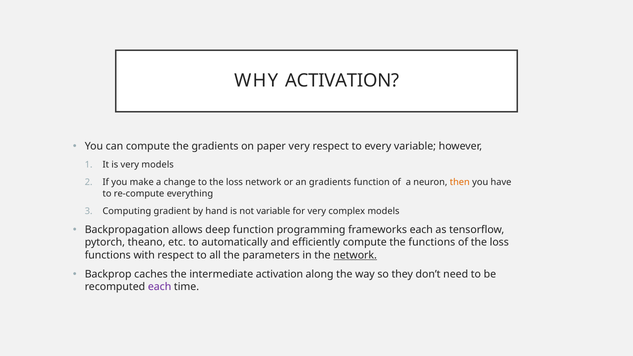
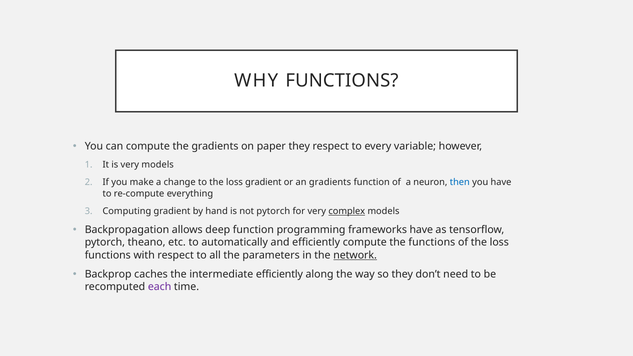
WHY ACTIVATION: ACTIVATION -> FUNCTIONS (342, 81)
paper very: very -> they (299, 146)
loss network: network -> gradient (263, 182)
then colour: orange -> blue (460, 182)
not variable: variable -> pytorch (273, 211)
complex underline: none -> present (347, 211)
frameworks each: each -> have (421, 230)
intermediate activation: activation -> efficiently (279, 274)
